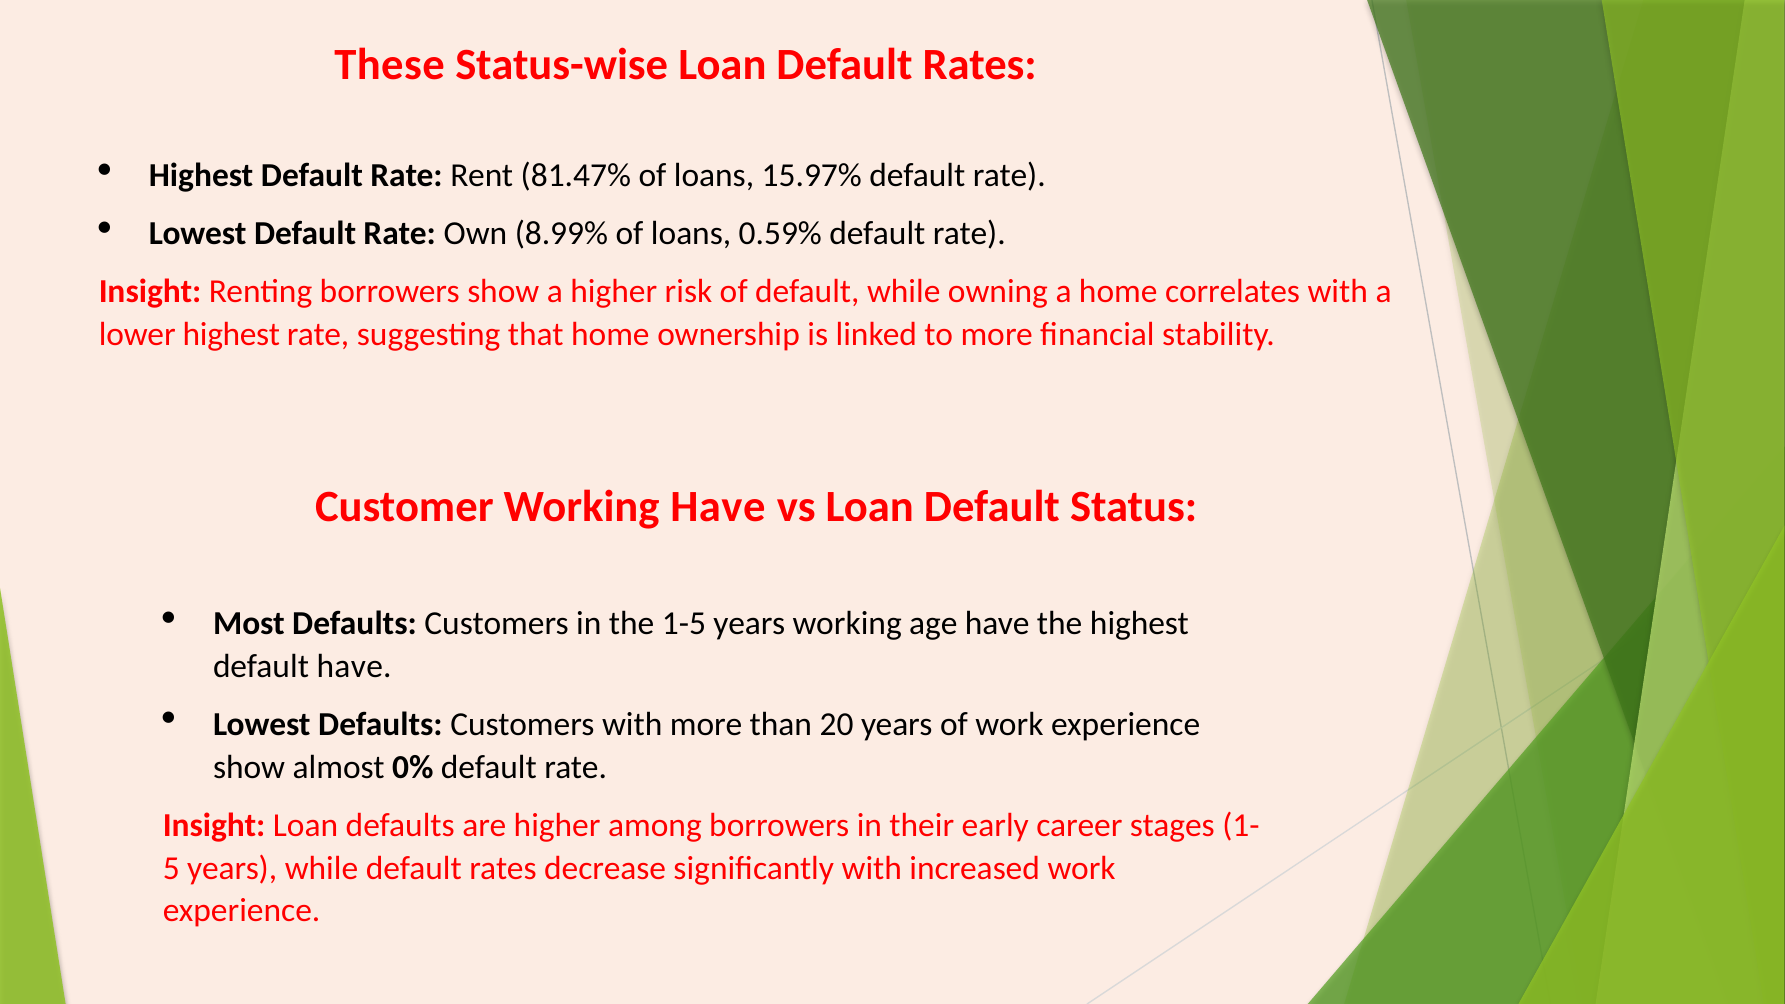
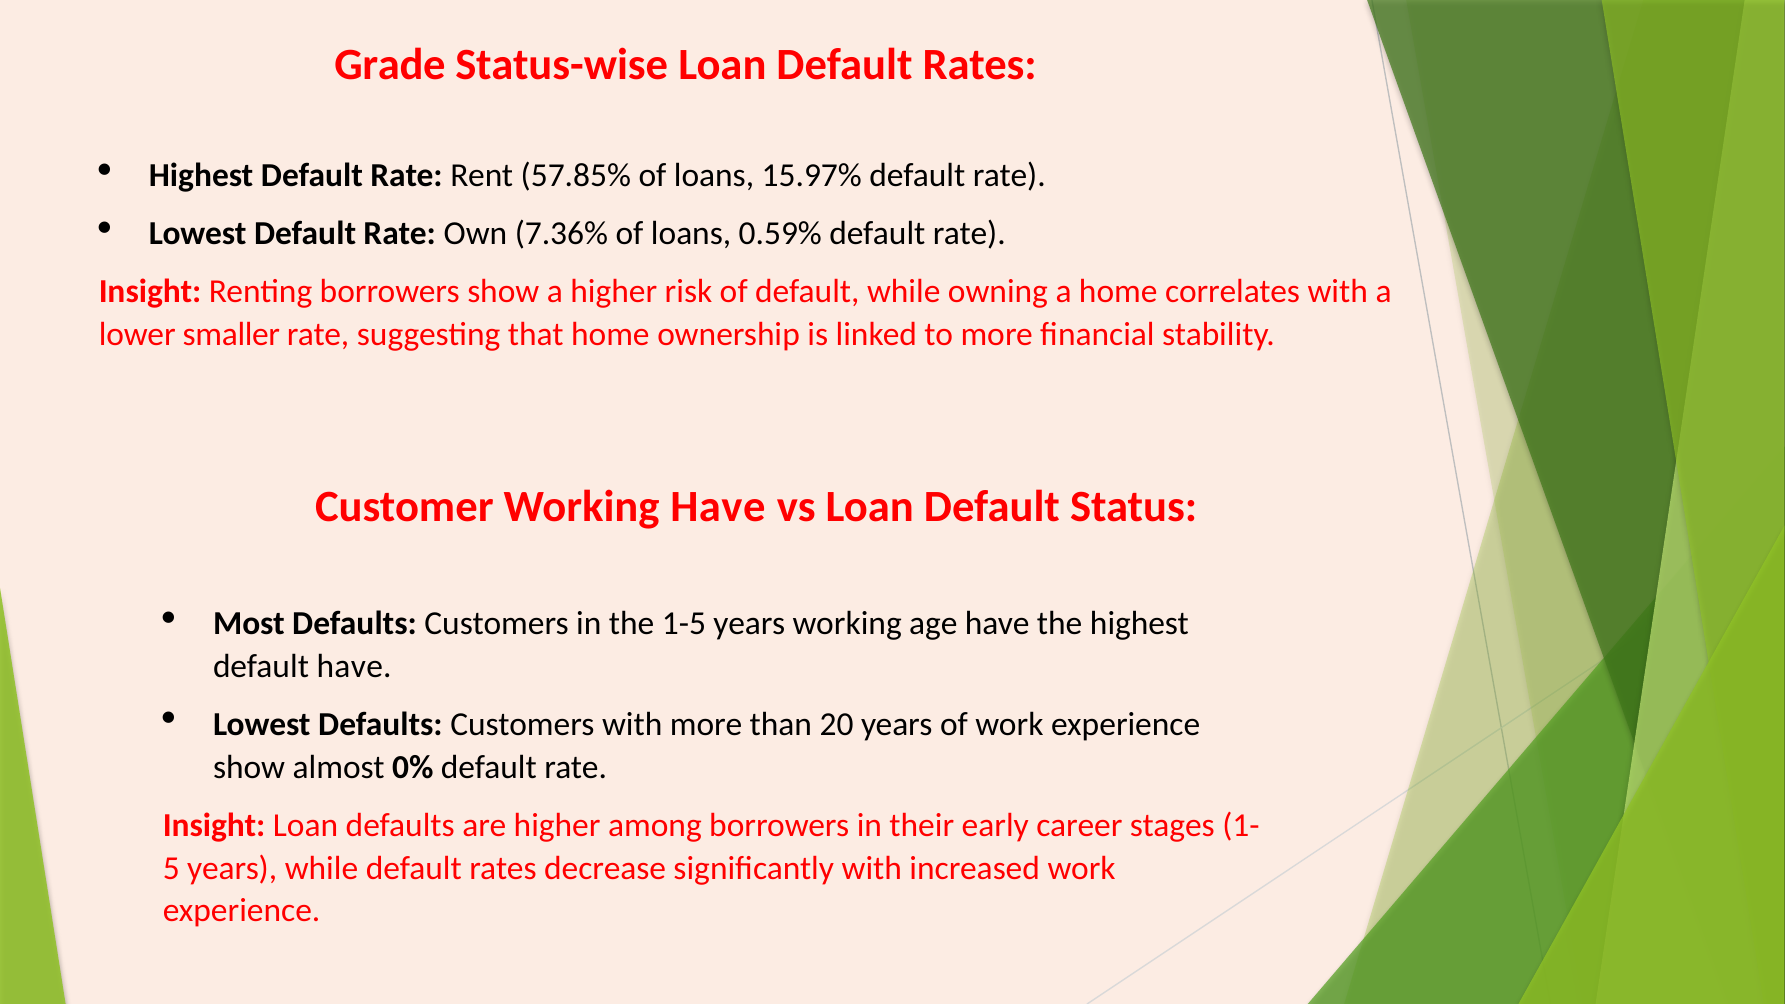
These: These -> Grade (390, 65)
81.47%: 81.47% -> 57.85% (576, 176)
8.99%: 8.99% -> 7.36% (561, 234)
lower highest: highest -> smaller (231, 334)
